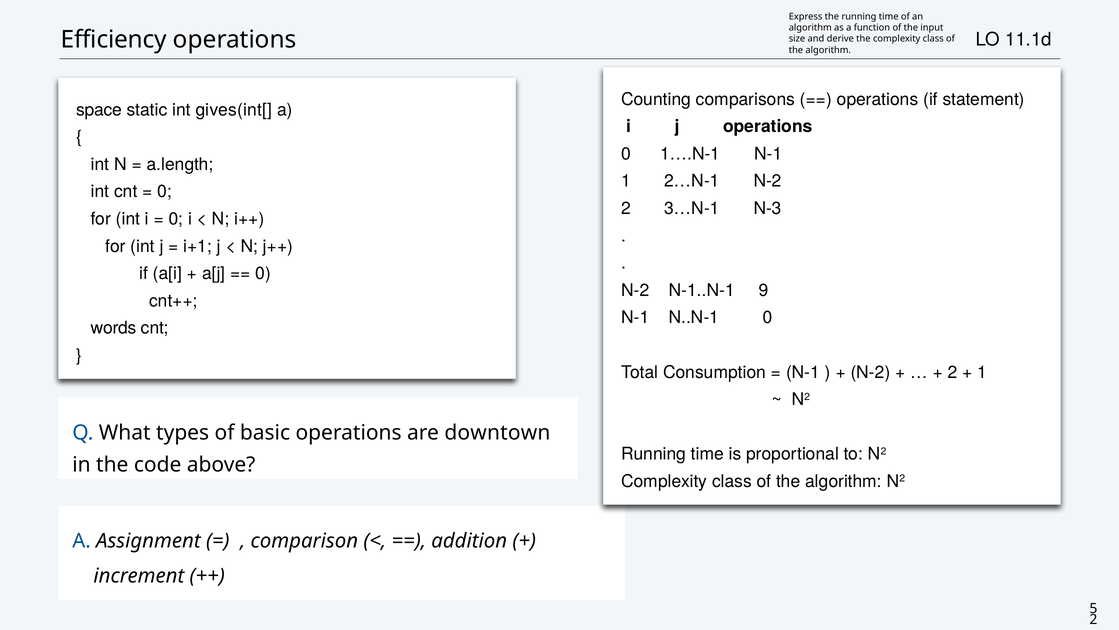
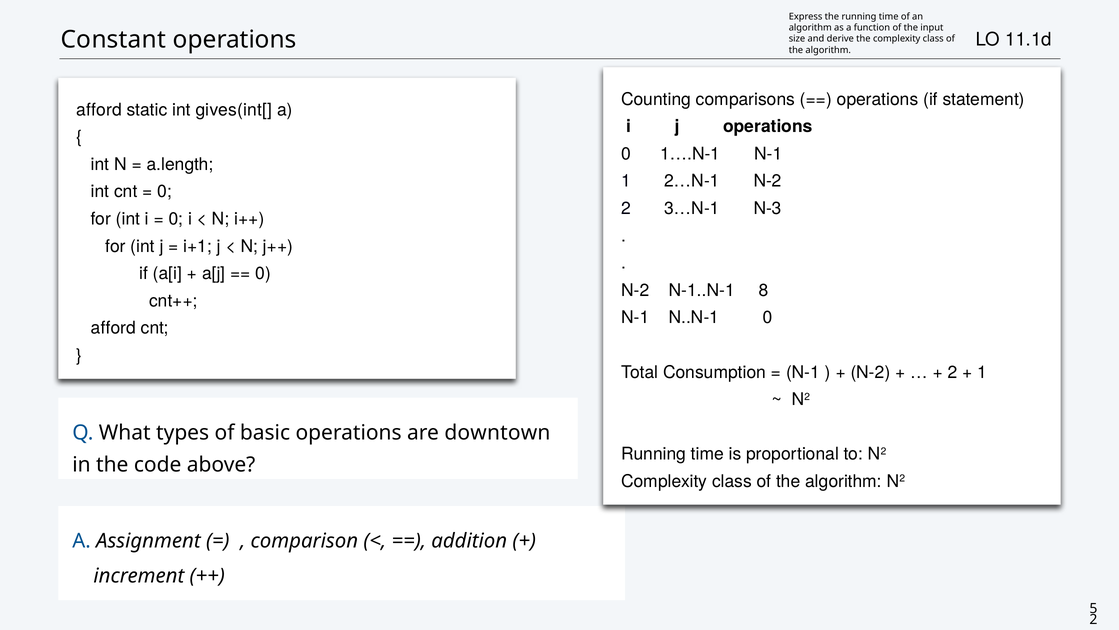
Efficiency: Efficiency -> Constant (113, 40)
space: space -> afford (99, 110)
9: 9 -> 8 (764, 290)
words: words -> afford (113, 328)
